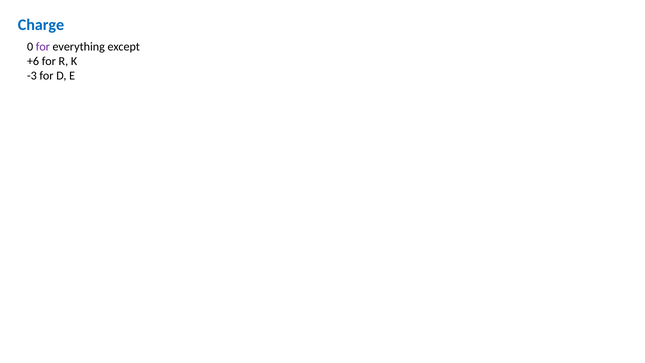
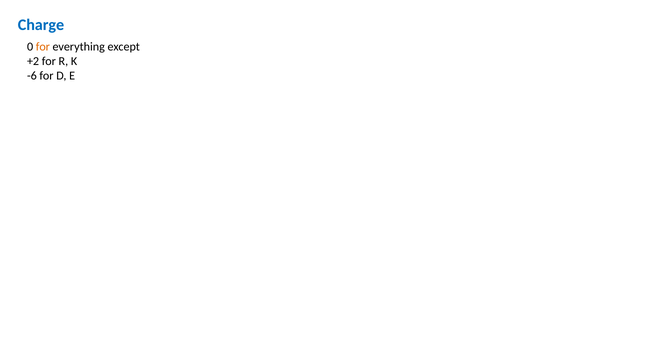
for colour: purple -> orange (43, 47)
+6: +6 -> +2 (33, 61)
-3: -3 -> -6 (32, 76)
